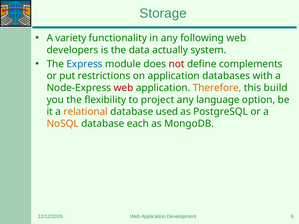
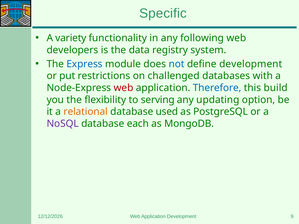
Storage: Storage -> Specific (163, 13)
actually: actually -> registry (170, 50)
not colour: red -> blue (177, 64)
define complements: complements -> development (251, 64)
on application: application -> challenged (174, 76)
Therefore colour: orange -> blue (217, 88)
project: project -> serving (158, 100)
language: language -> updating (218, 100)
NoSQL colour: orange -> purple (63, 124)
